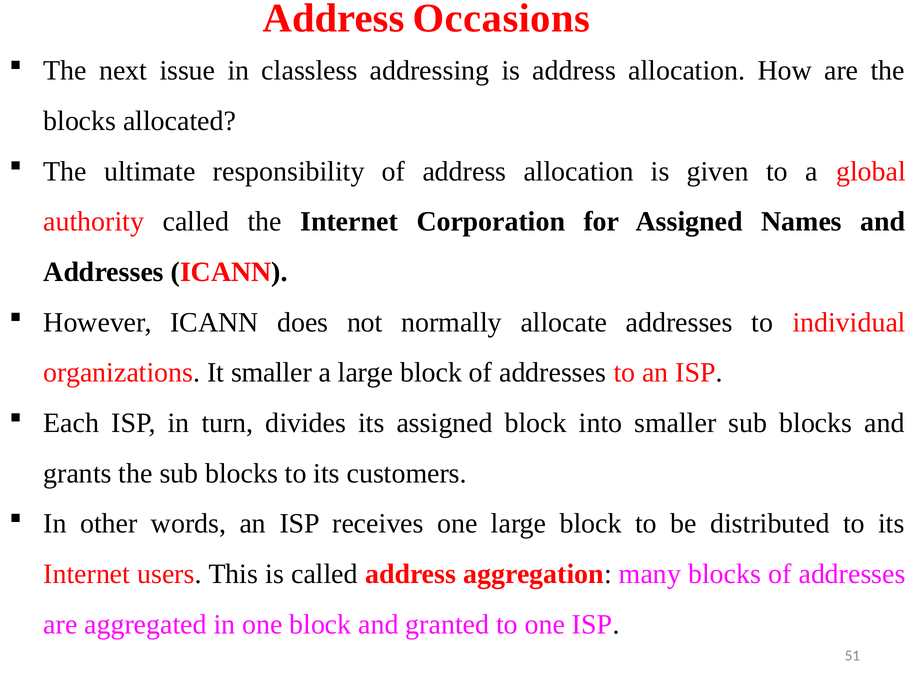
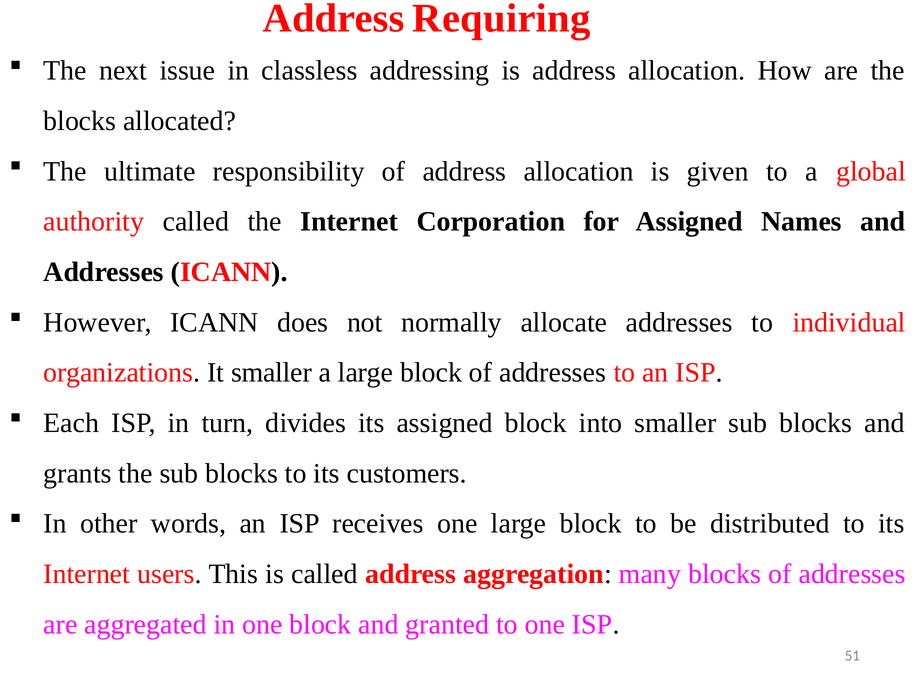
Occasions: Occasions -> Requiring (502, 18)
